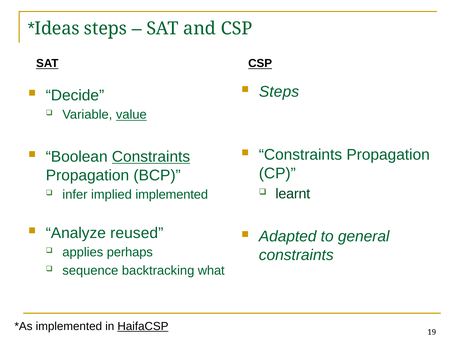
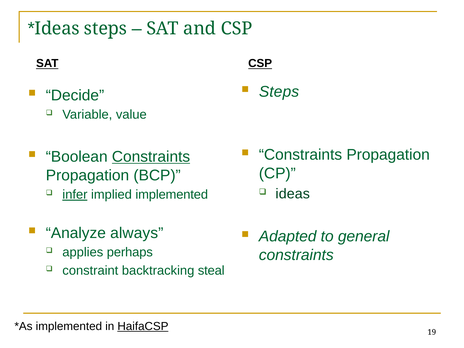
value underline: present -> none (131, 115)
learnt: learnt -> ideas (293, 194)
infer underline: none -> present (75, 195)
reused: reused -> always (137, 233)
sequence: sequence -> constraint (90, 270)
what: what -> steal (211, 270)
